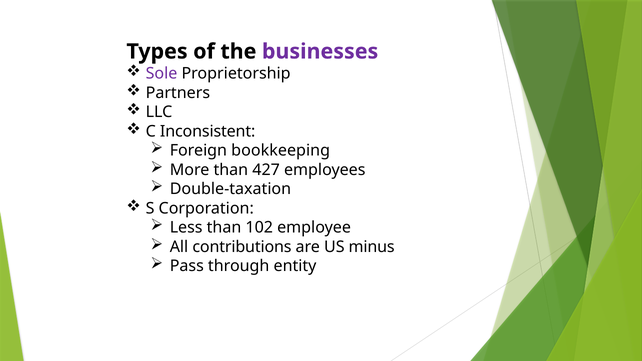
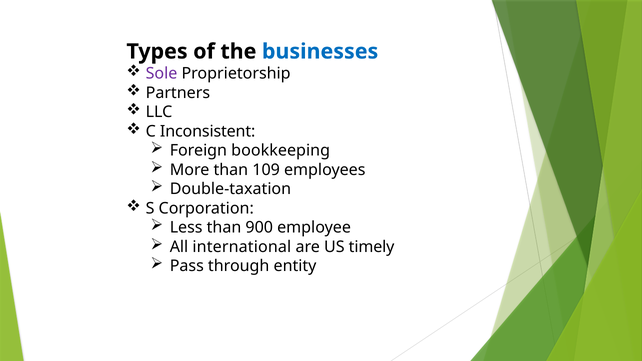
businesses colour: purple -> blue (320, 52)
427: 427 -> 109 (266, 170)
102: 102 -> 900 (259, 228)
contributions: contributions -> international (242, 247)
minus: minus -> timely (372, 247)
